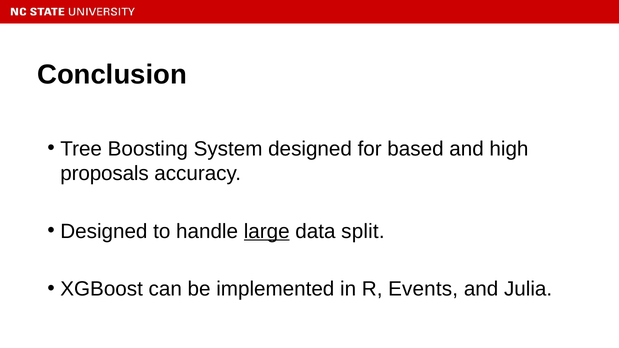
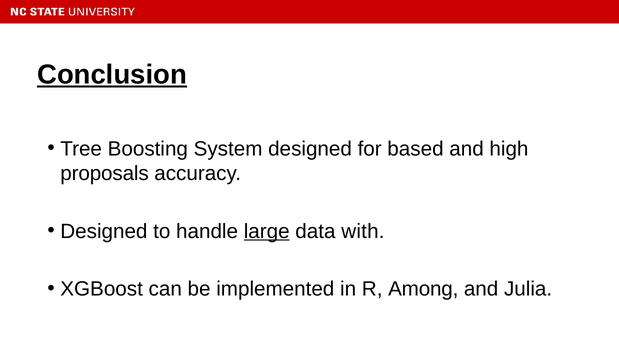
Conclusion underline: none -> present (112, 75)
split: split -> with (363, 231)
Events: Events -> Among (423, 289)
